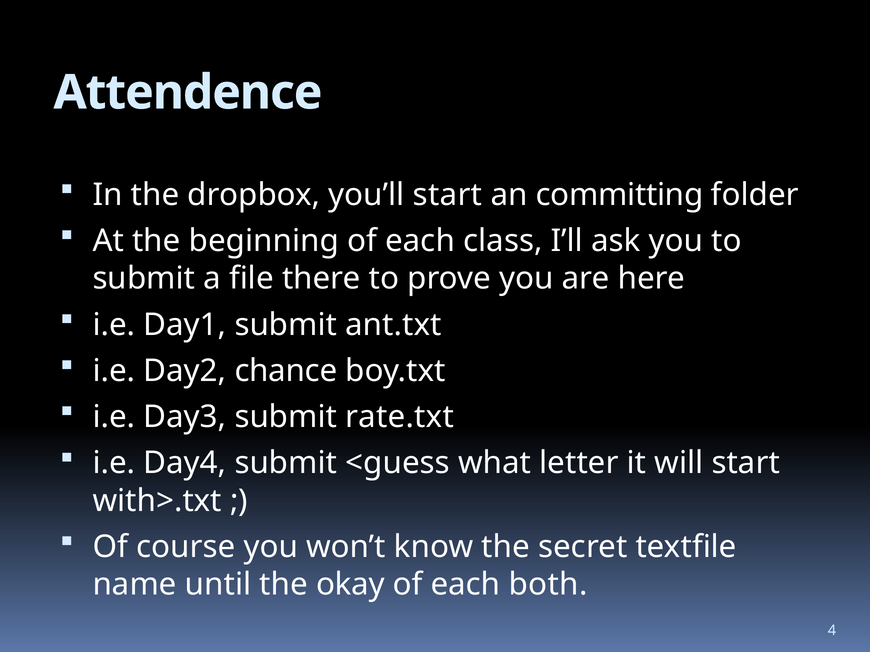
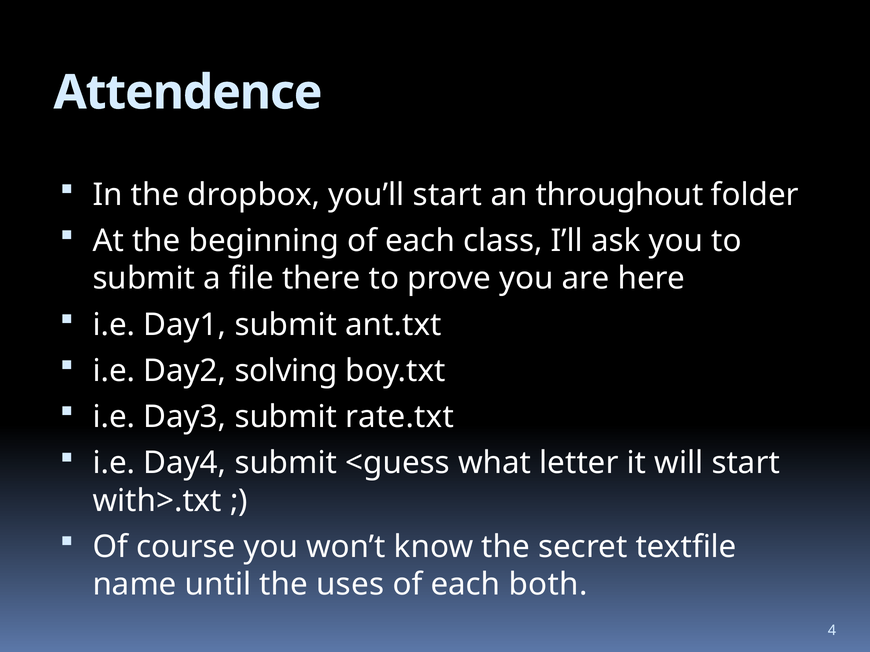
committing: committing -> throughout (620, 195)
chance: chance -> solving (286, 371)
okay: okay -> uses (350, 585)
